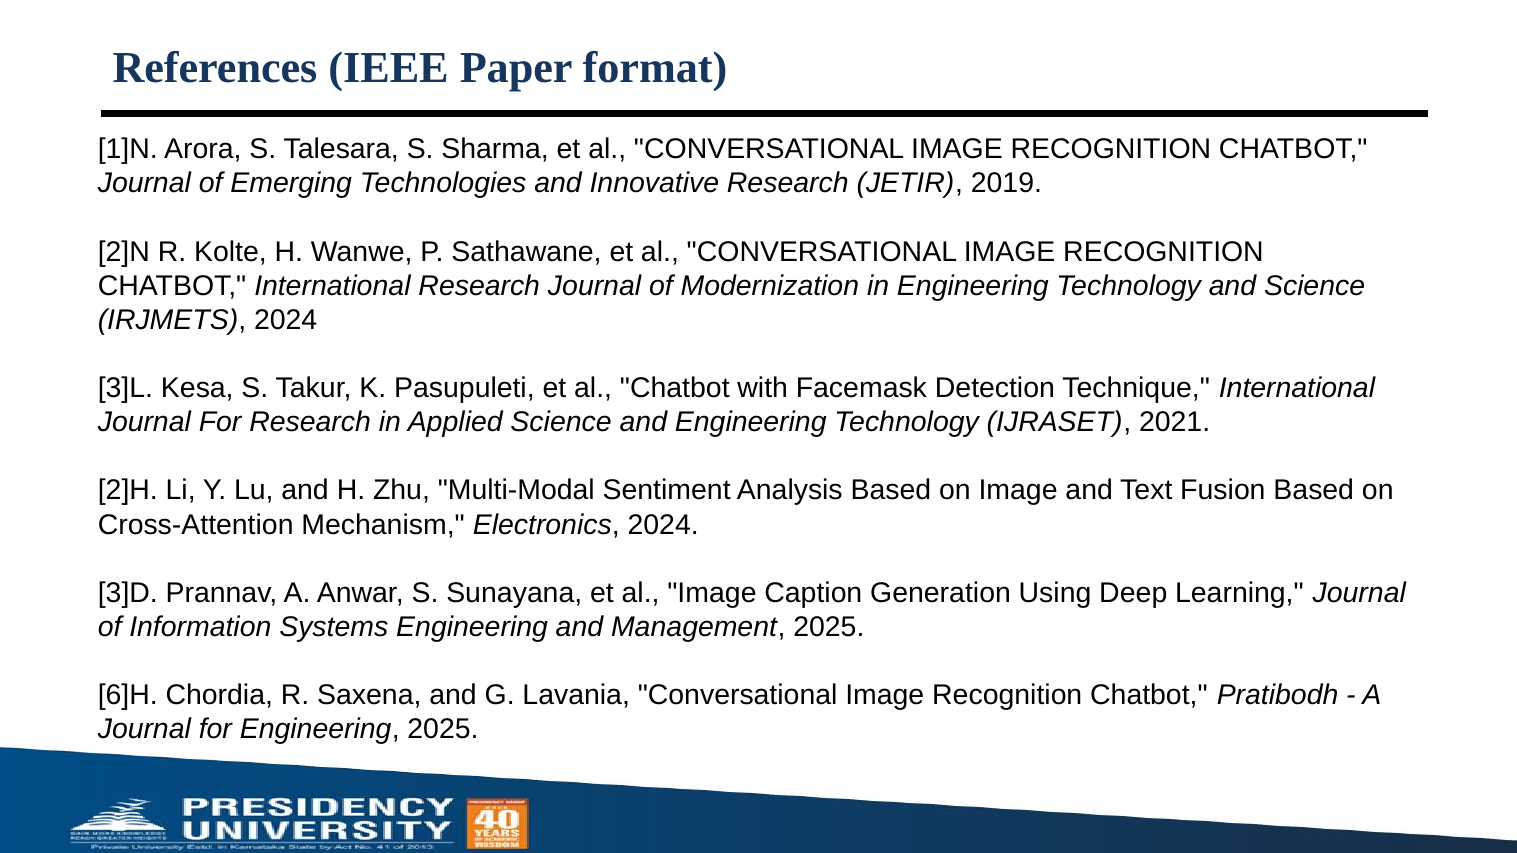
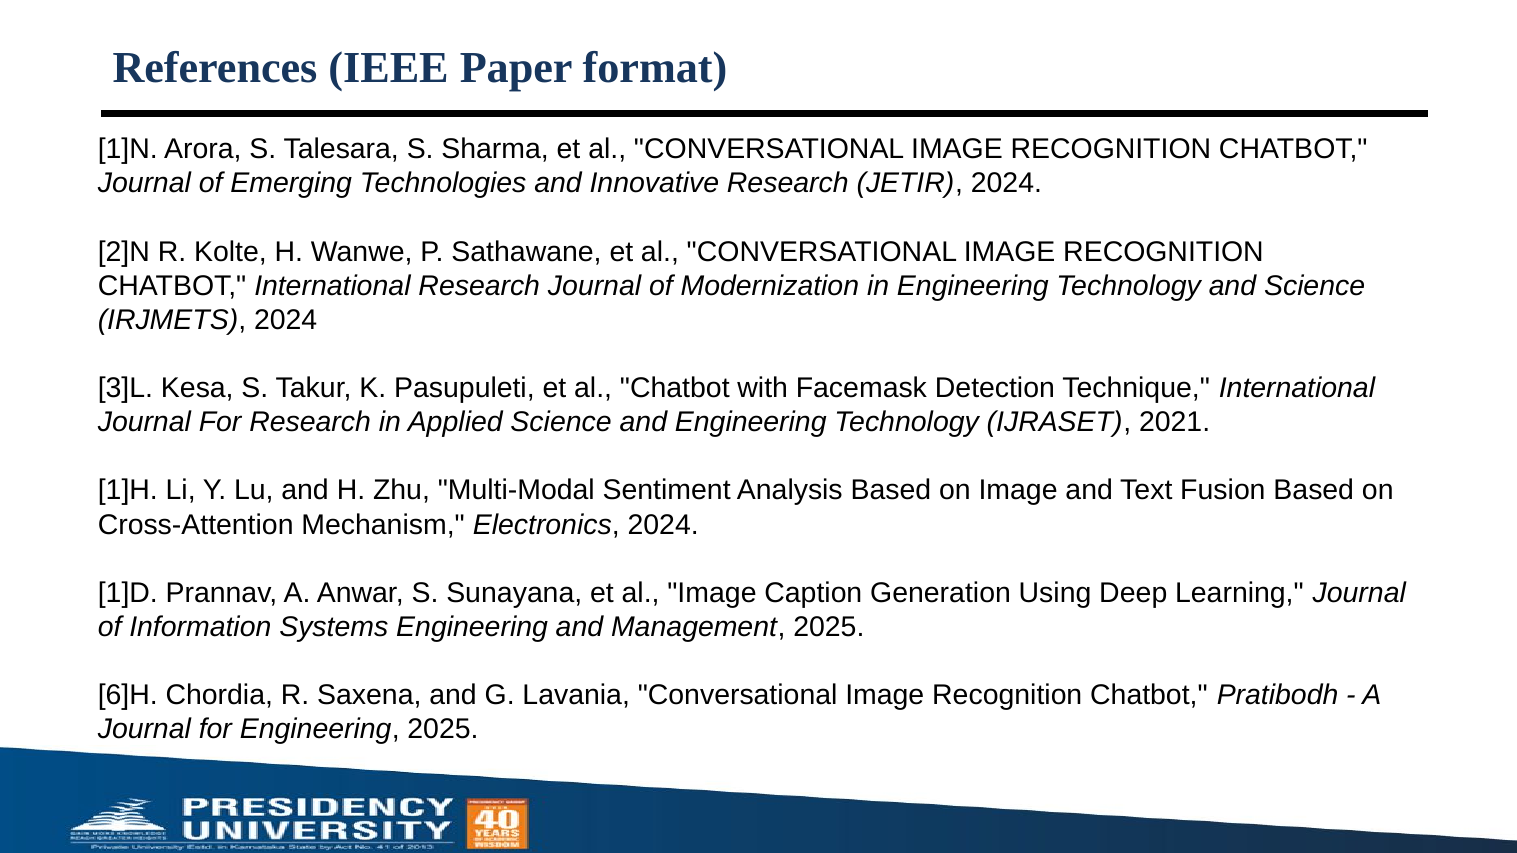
JETIR 2019: 2019 -> 2024 (1006, 184)
2]H: 2]H -> 1]H (128, 491)
3]D: 3]D -> 1]D (128, 593)
